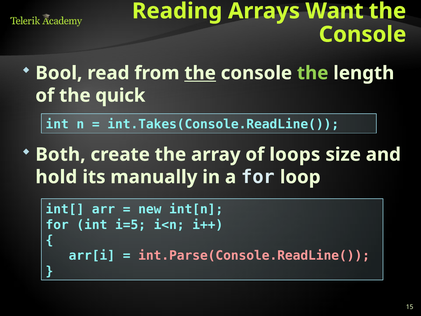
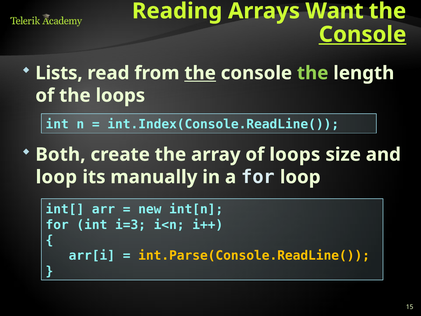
Console underline: none -> present (363, 34)
Bool: Bool -> Lists (59, 73)
the quick: quick -> loops (120, 95)
int.Takes(Console.ReadLine(: int.Takes(Console.ReadLine( -> int.Index(Console.ReadLine( (223, 124)
hold: hold -> loop (56, 177)
i=5: i=5 -> i=3 (131, 225)
int.Parse(Console.ReadLine( colour: pink -> yellow (254, 255)
